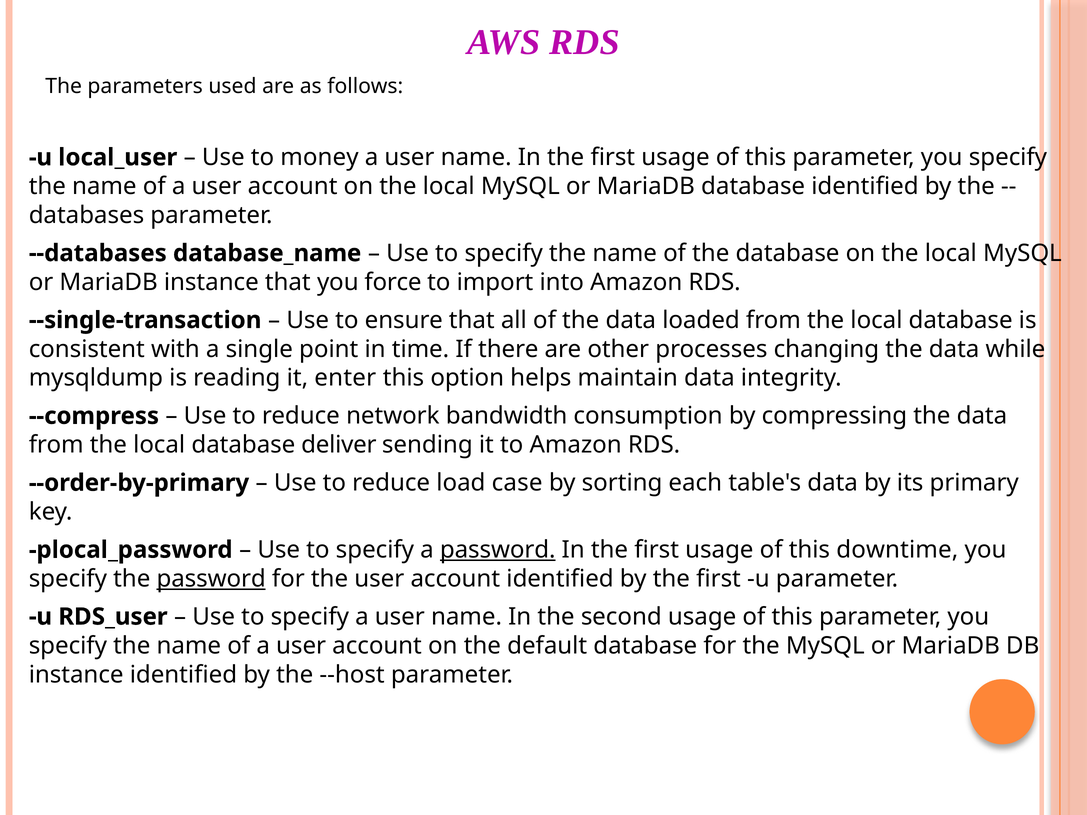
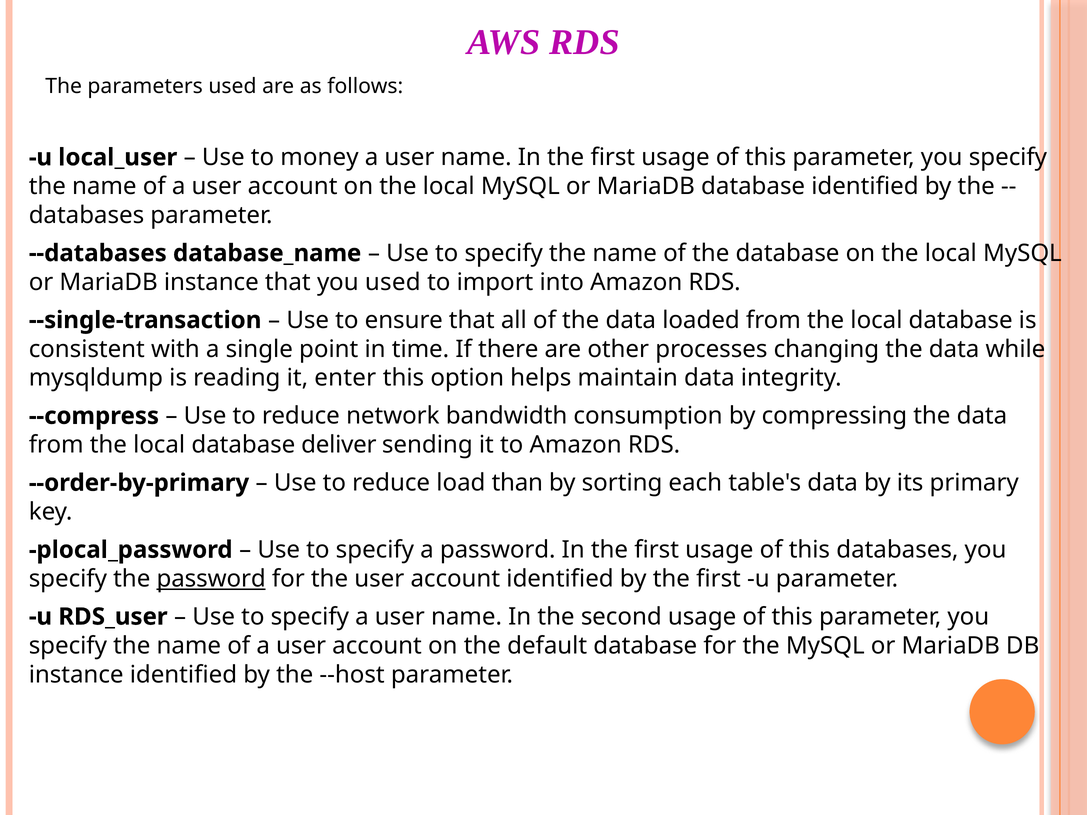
you force: force -> used (393, 282)
case: case -> than (517, 483)
password underline: present -> none (498, 550)
this downtime: downtime -> databases (897, 550)
